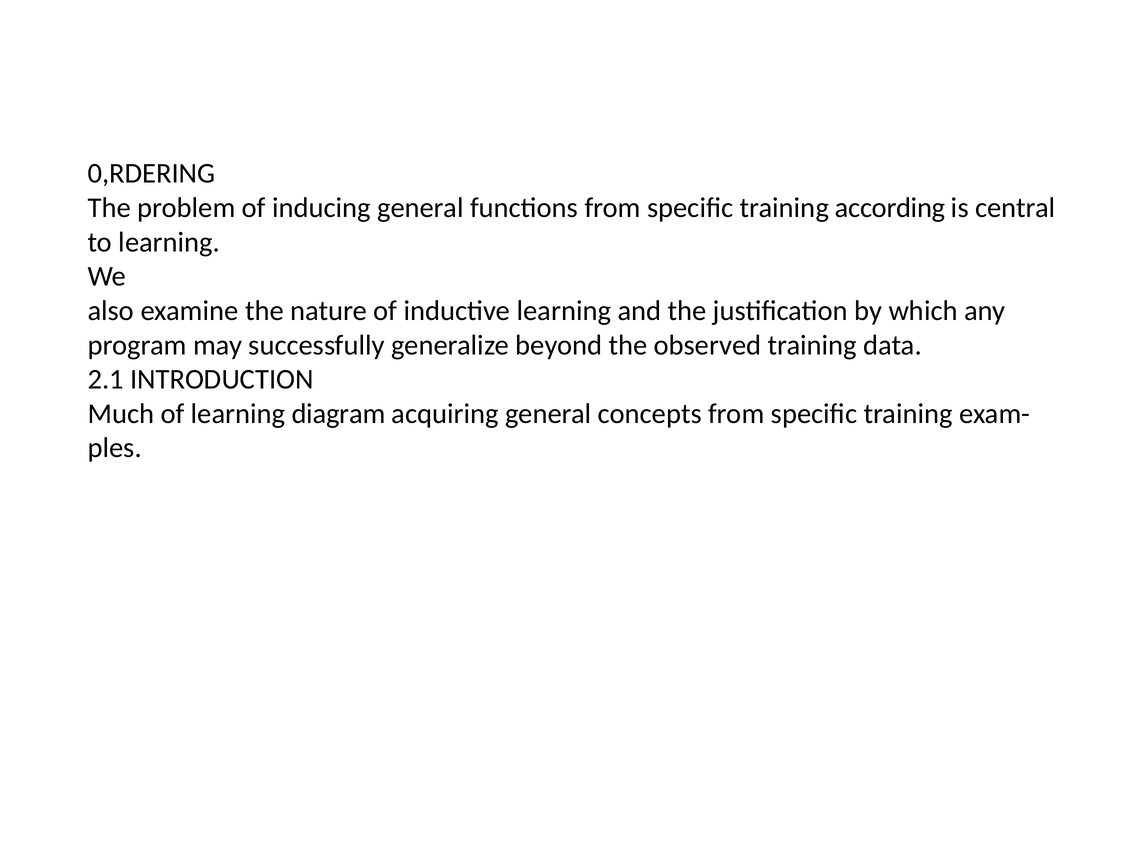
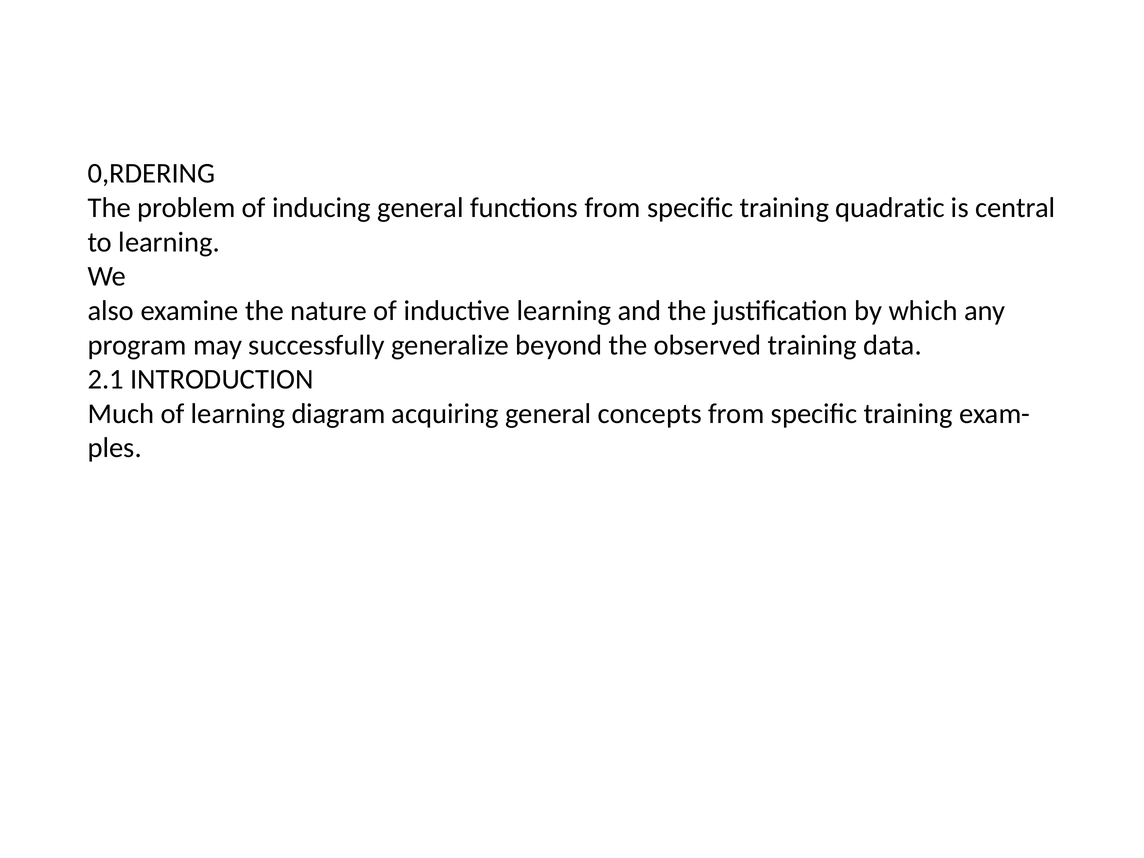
according: according -> quadratic (890, 208)
